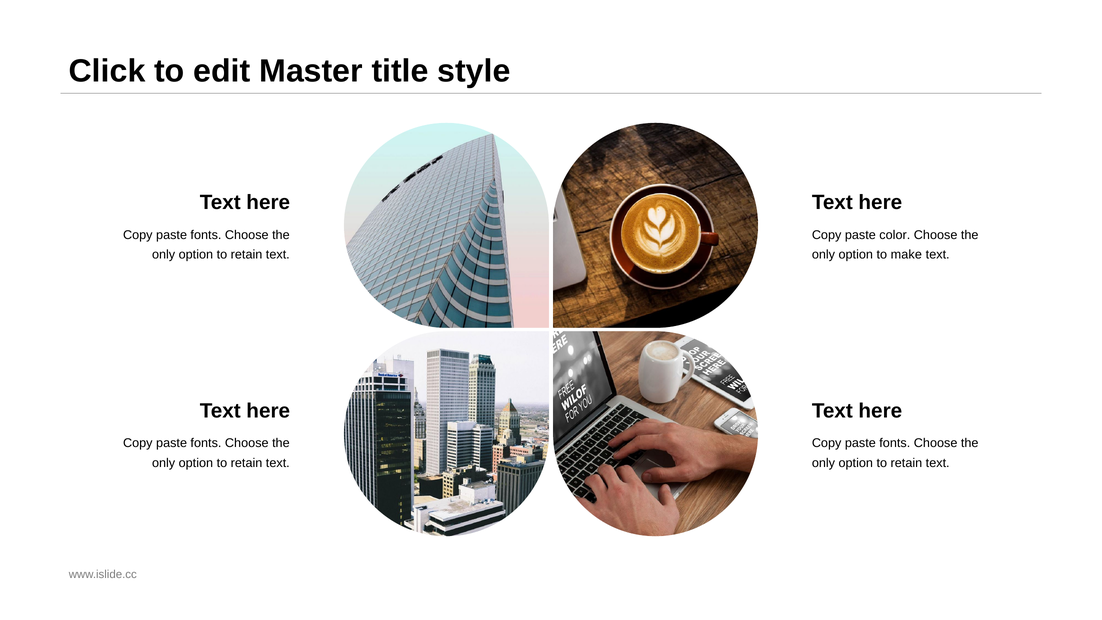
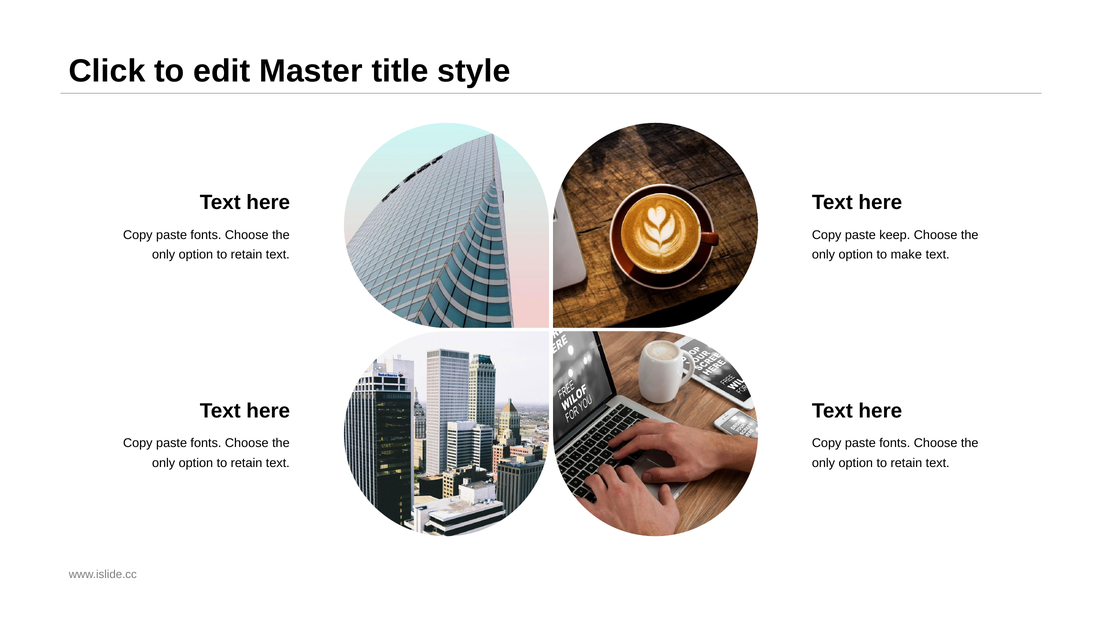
color: color -> keep (895, 235)
